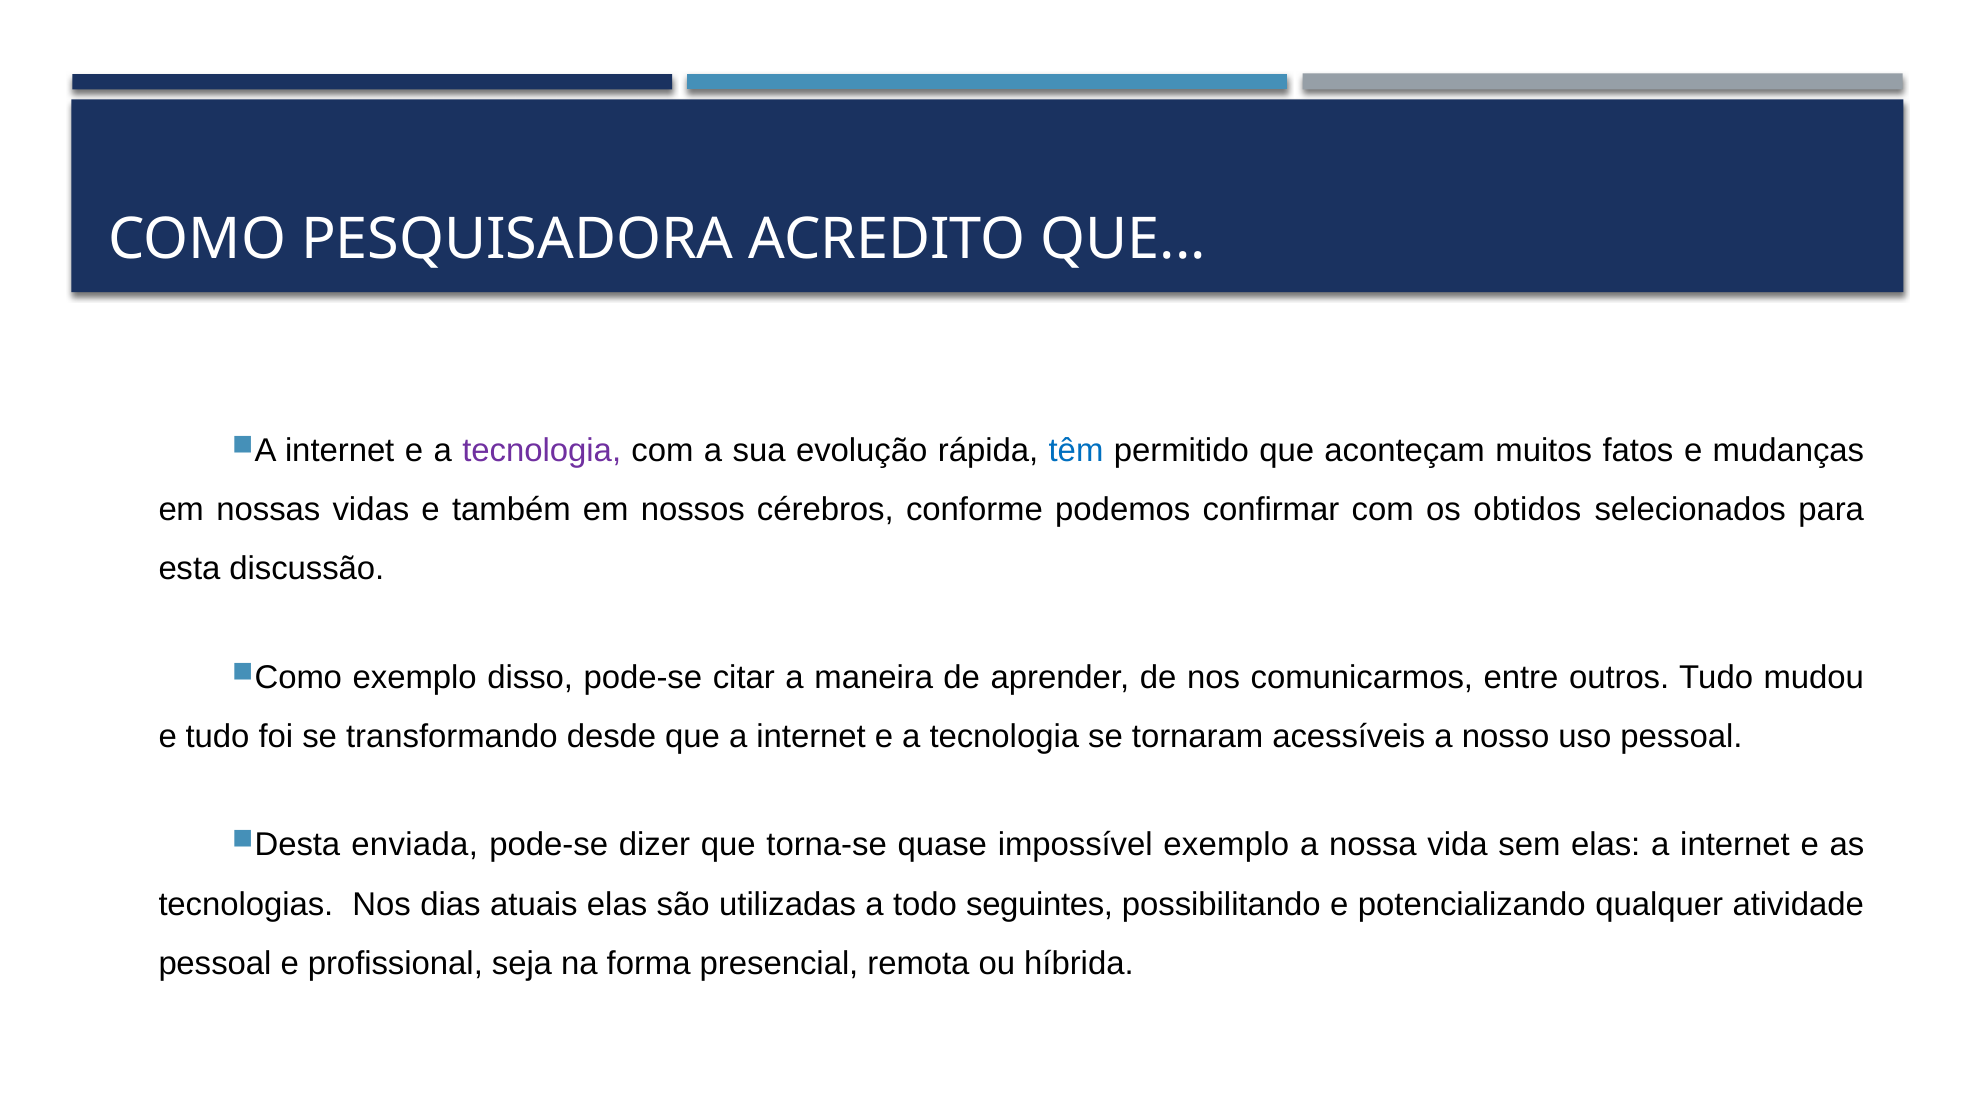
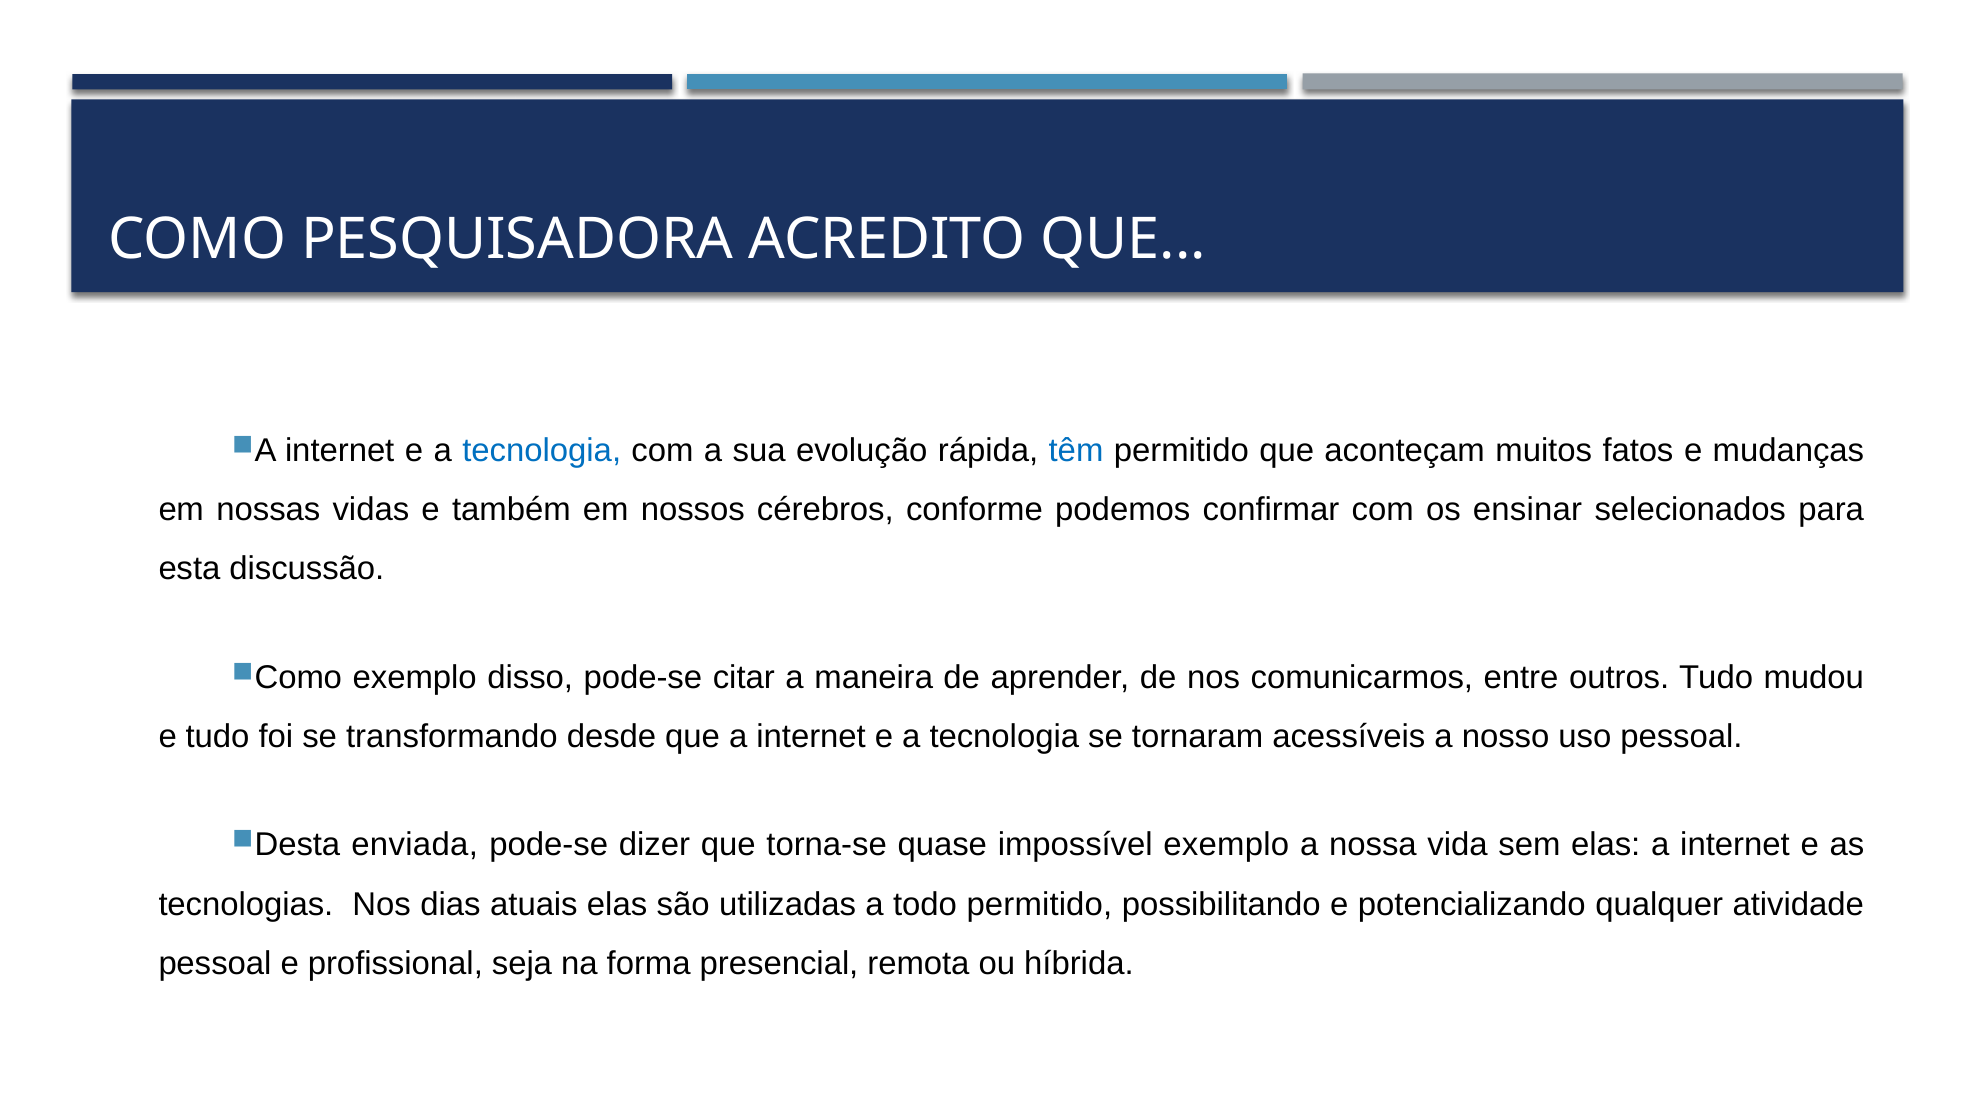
tecnologia colour: purple -> blue (542, 450)
obtidos: obtidos -> ensinar (1527, 510)
todo seguintes: seguintes -> permitido (1039, 904)
